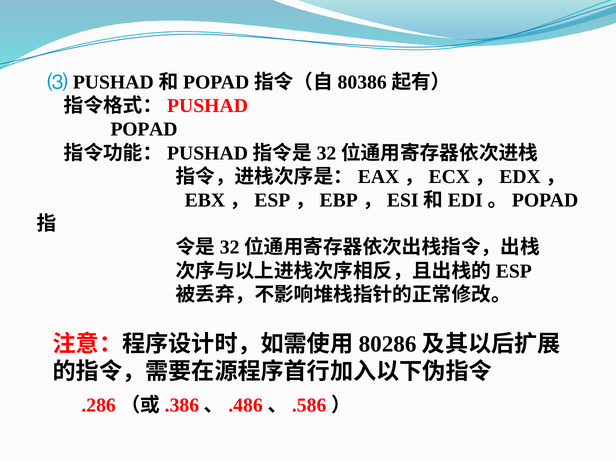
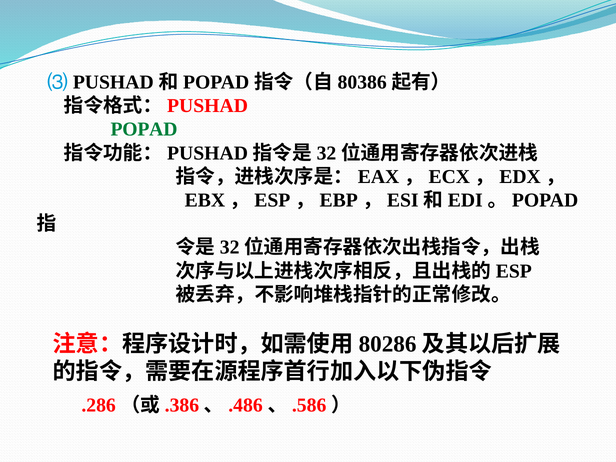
POPAD colour: black -> green (144, 129)
